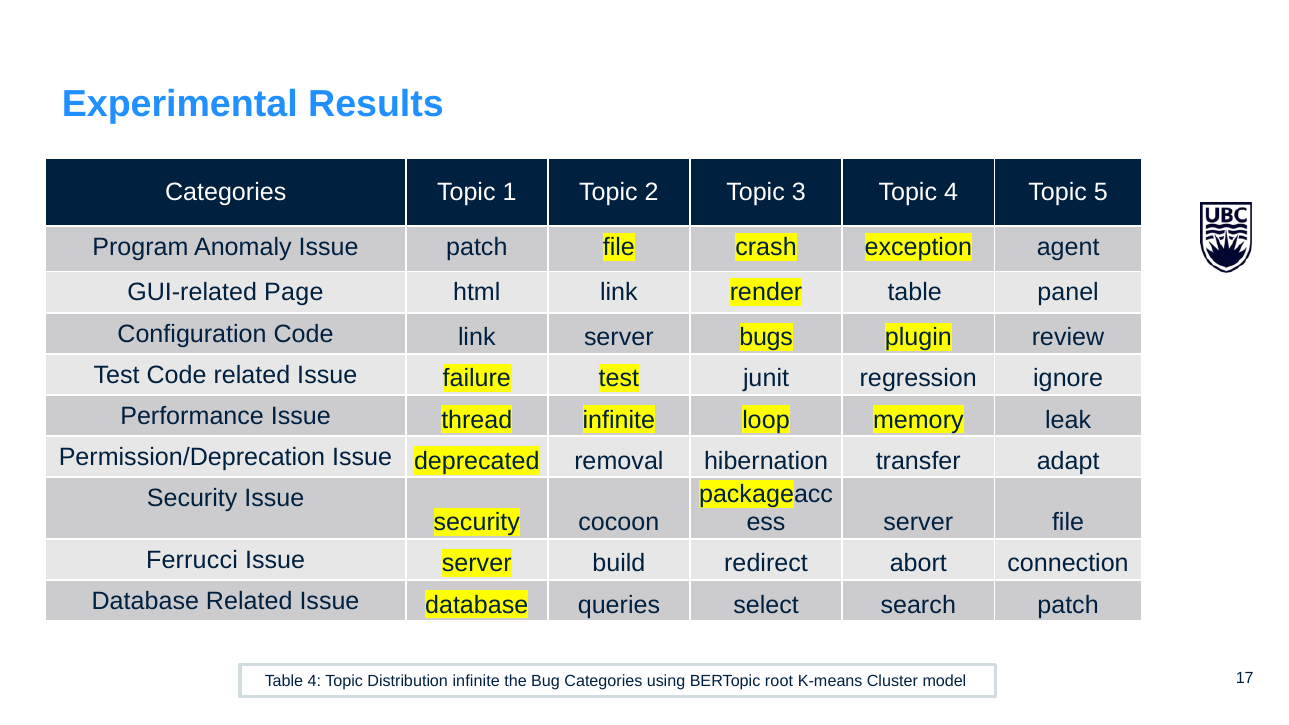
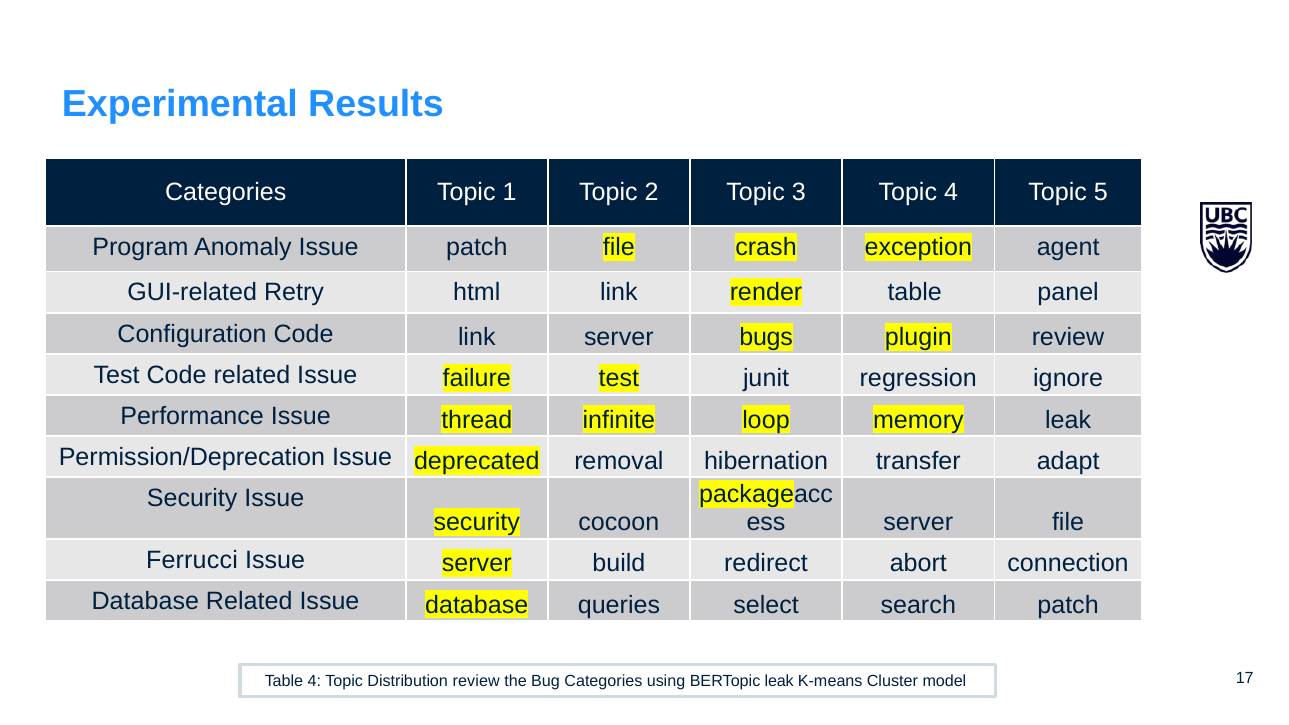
Page: Page -> Retry (294, 293)
Distribution infinite: infinite -> review (476, 682)
BERTopic root: root -> leak (779, 682)
